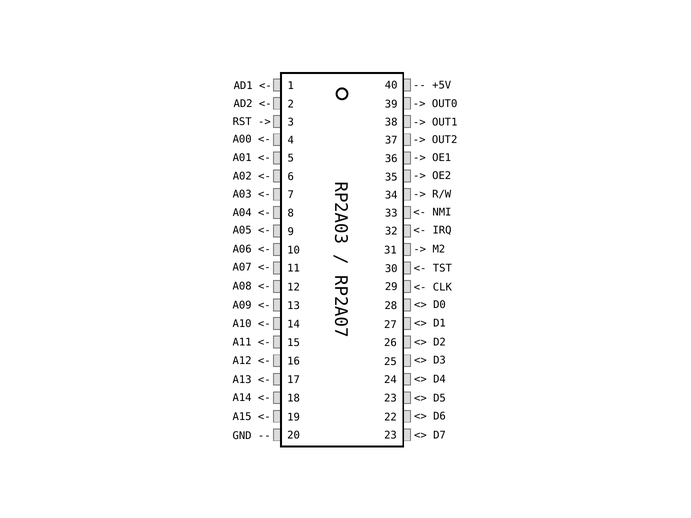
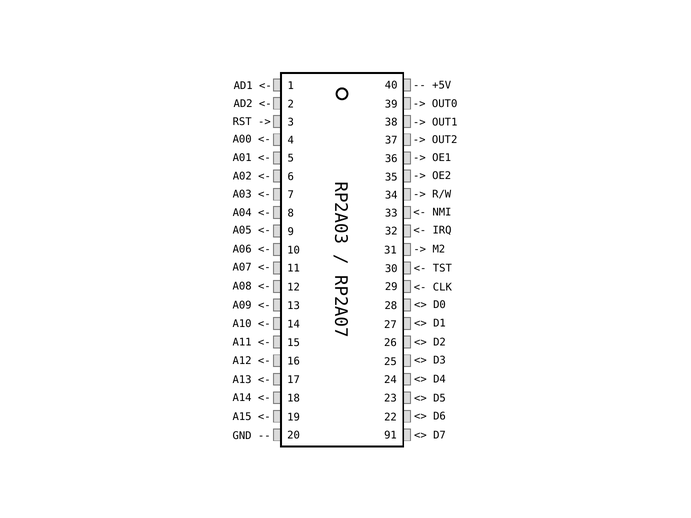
20 23: 23 -> 91 (390, 436)
